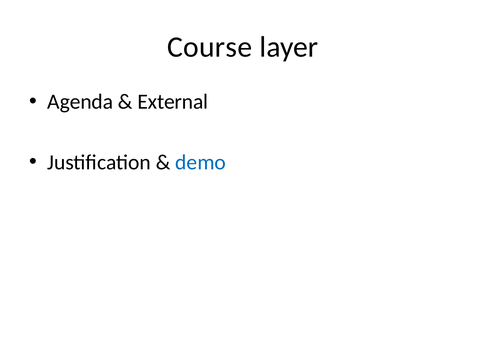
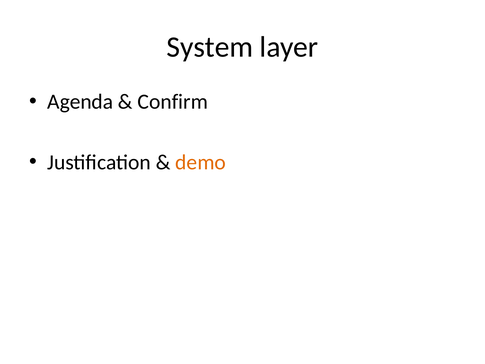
Course: Course -> System (210, 47)
External: External -> Confirm (173, 102)
demo colour: blue -> orange (201, 162)
